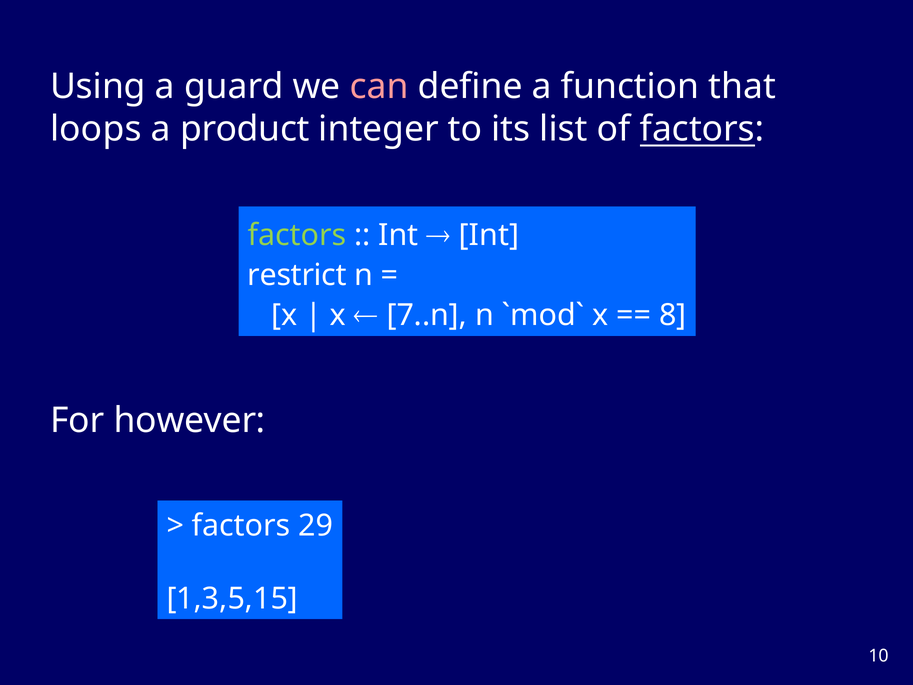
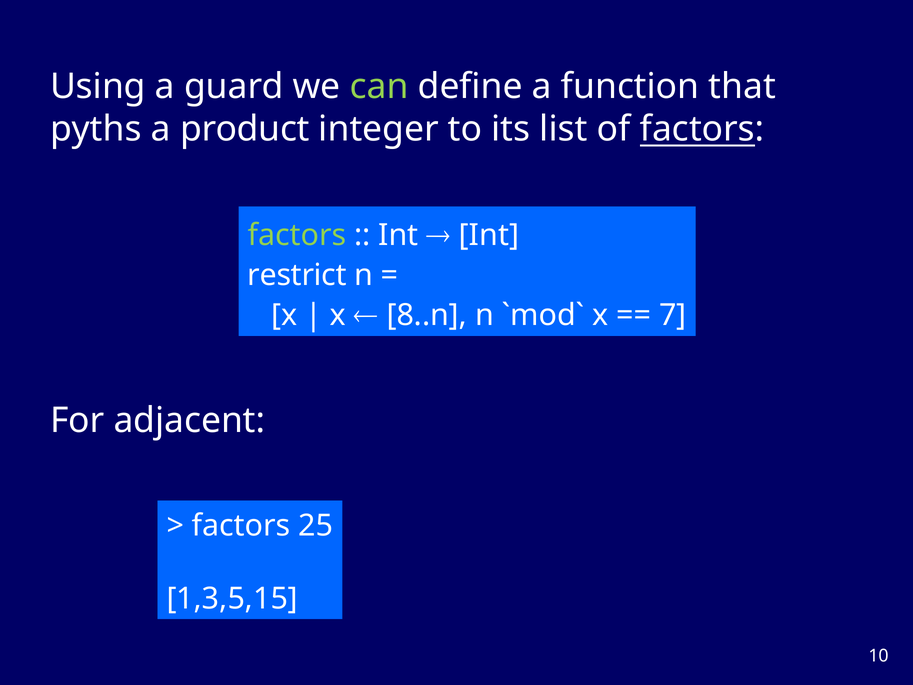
can colour: pink -> light green (379, 86)
loops: loops -> pyths (96, 129)
7..n: 7..n -> 8..n (427, 315)
8: 8 -> 7 (673, 315)
however: however -> adjacent (189, 421)
29: 29 -> 25 (316, 525)
